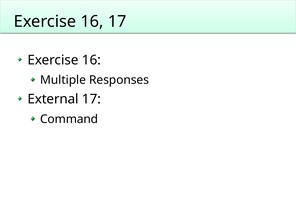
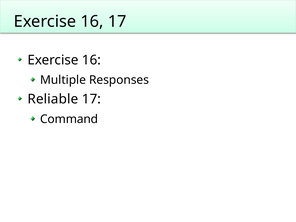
External: External -> Reliable (53, 99)
